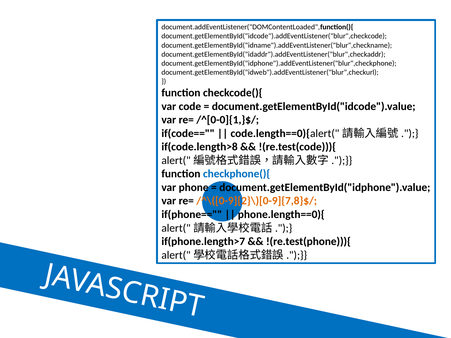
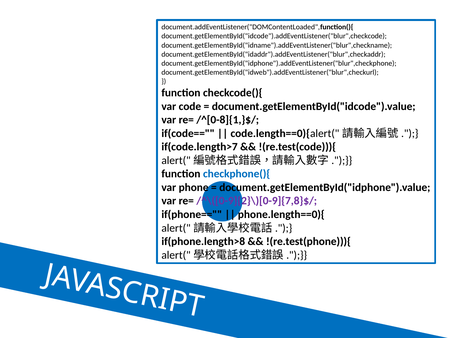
/^[0-0]{1,}$/: /^[0-0]{1,}$/ -> /^[0-8]{1,}$/ (228, 120)
if(code.length>8: if(code.length>8 -> if(code.length>7 (200, 147)
/^\([0-9]{2}\)[0-9]{7,8}$/ colour: orange -> purple (257, 201)
if(phone.length>7: if(phone.length>7 -> if(phone.length>8 (203, 242)
